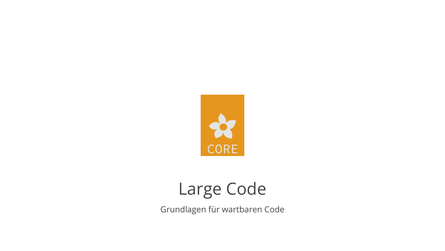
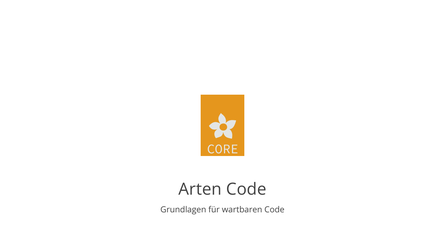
Large: Large -> Arten (200, 189)
